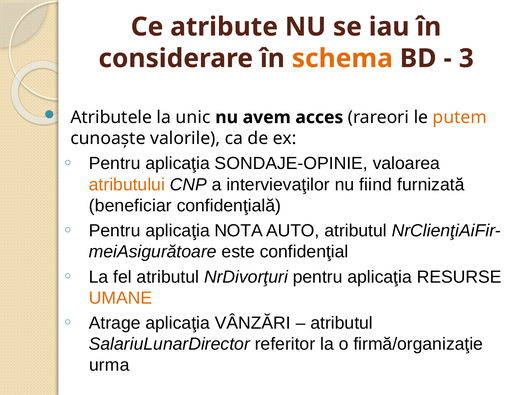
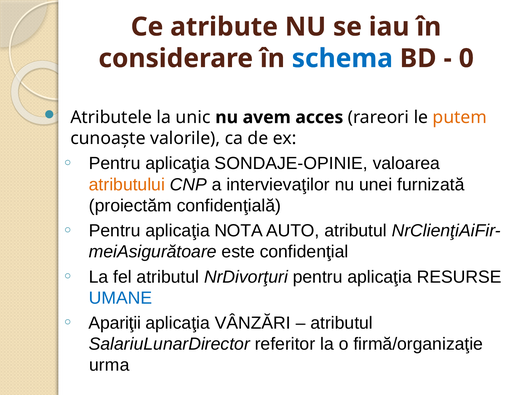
schema colour: orange -> blue (342, 58)
3: 3 -> 0 (466, 58)
fiind: fiind -> unei (376, 185)
beneficiar: beneficiar -> proiectăm (130, 206)
UMANE colour: orange -> blue (121, 298)
Atrage: Atrage -> Apariţii (115, 323)
